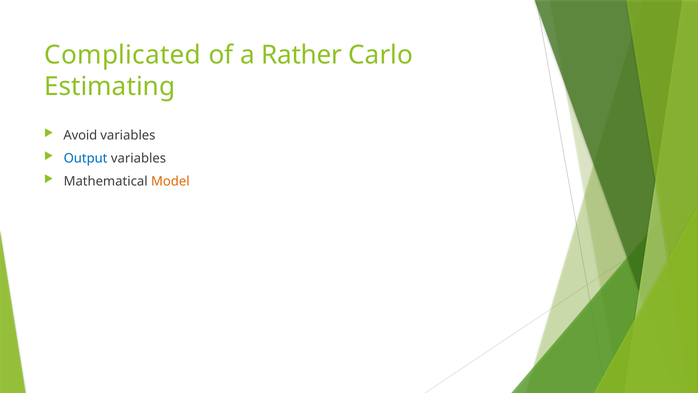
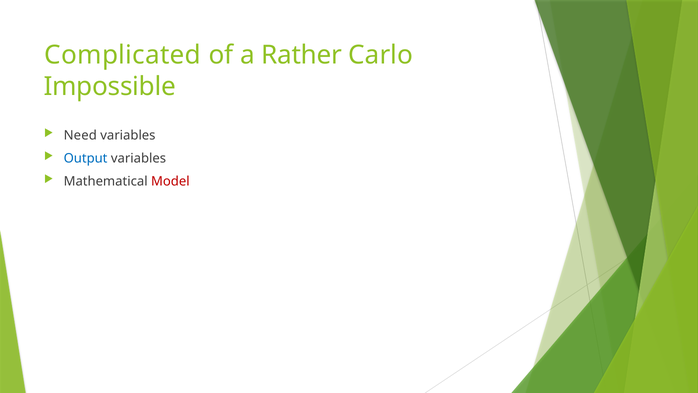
Estimating: Estimating -> Impossible (110, 86)
Avoid: Avoid -> Need (80, 135)
Model colour: orange -> red (170, 181)
